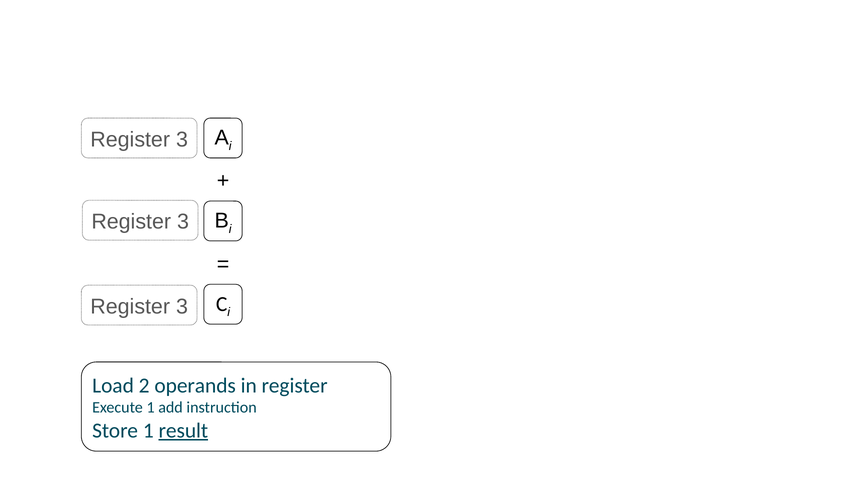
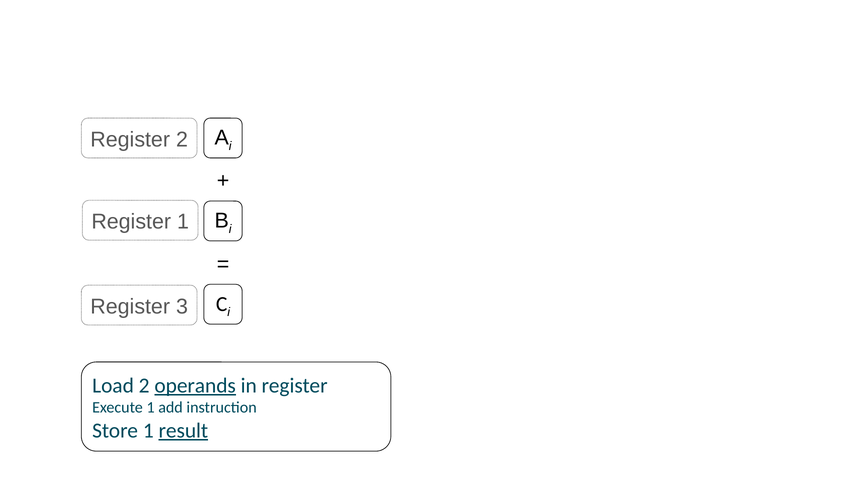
3: 3 -> 2 (182, 140)
3: 3 -> 1 (183, 222)
operands underline: none -> present (195, 386)
